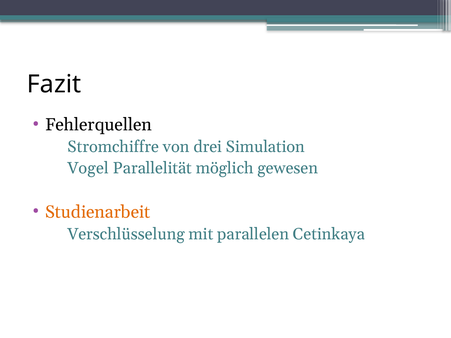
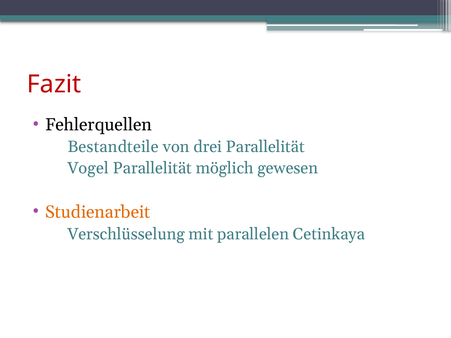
Fazit colour: black -> red (54, 84)
Stromchiffre: Stromchiffre -> Bestandteile (113, 147)
drei Simulation: Simulation -> Parallelität (265, 147)
